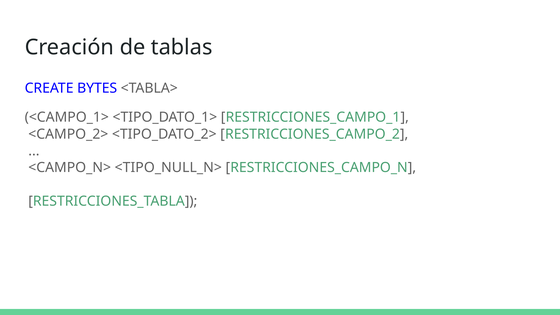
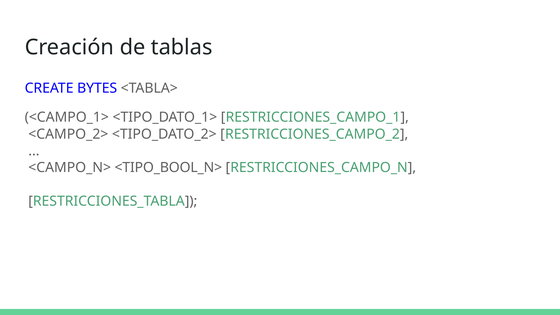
<TIPO_NULL_N>: <TIPO_NULL_N> -> <TIPO_BOOL_N> (168, 168)
